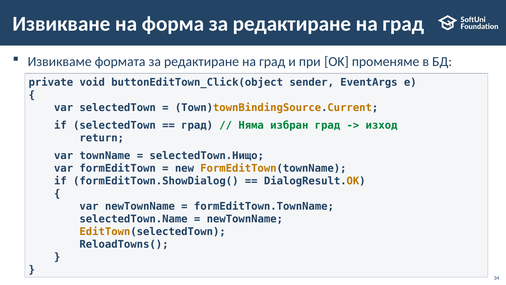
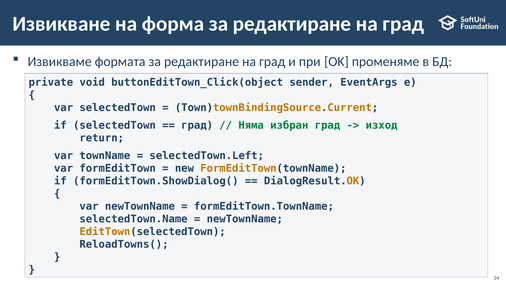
selectedTown.Нищо: selectedTown.Нищо -> selectedTown.Left (207, 156)
